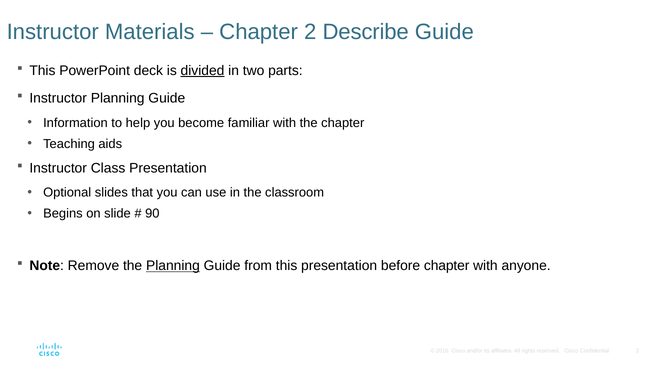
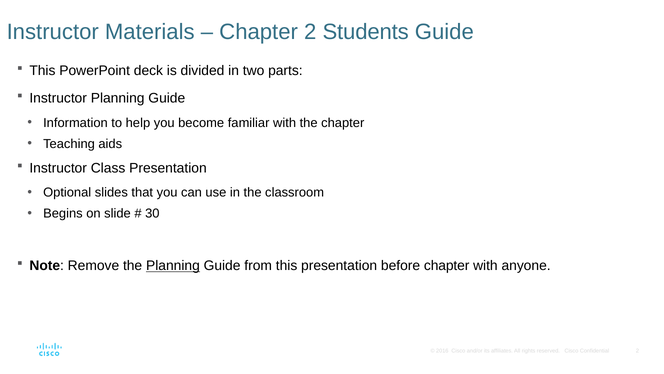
Describe: Describe -> Students (366, 32)
divided underline: present -> none (203, 71)
90: 90 -> 30 (152, 213)
